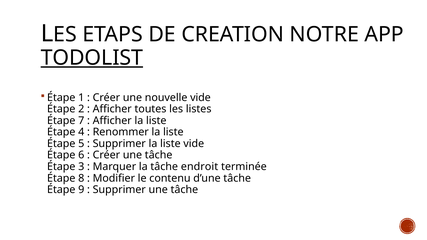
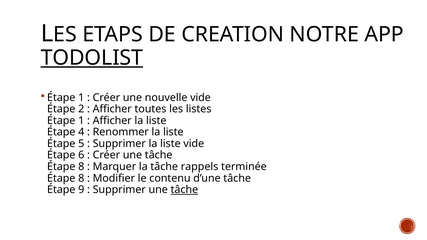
7: 7 -> 1 (81, 121)
3: 3 -> 8 (81, 167)
endroit: endroit -> rappels (200, 167)
tâche underline: none -> present (184, 190)
